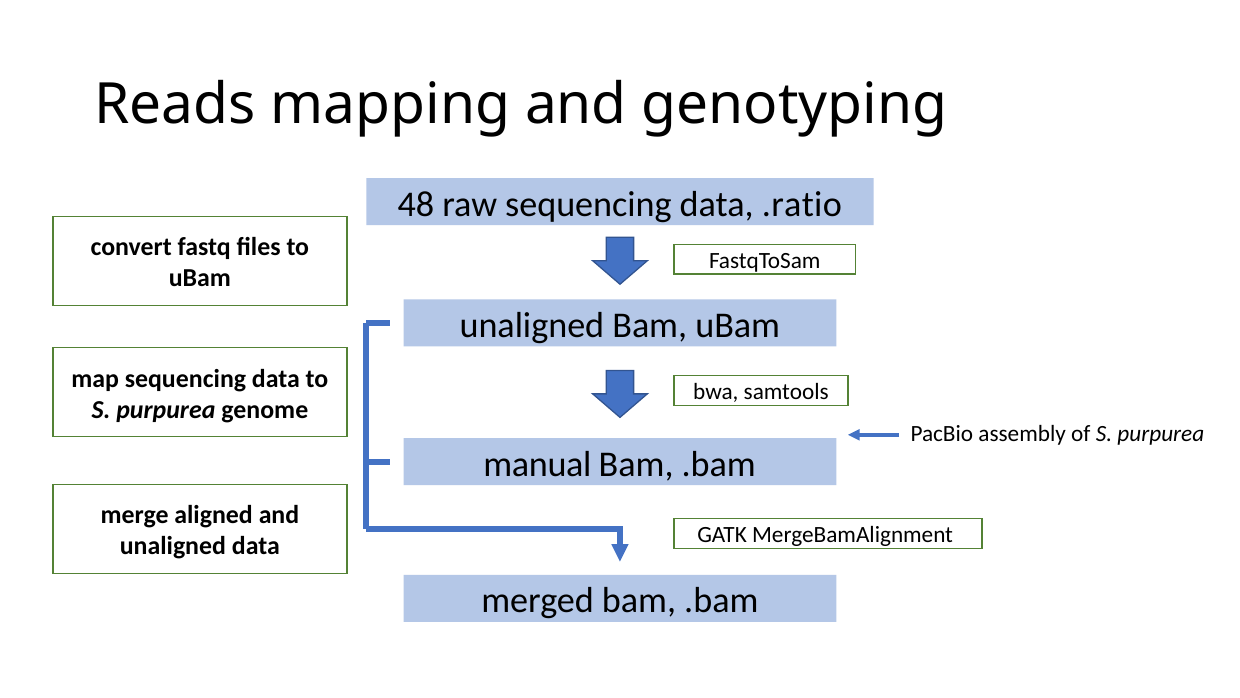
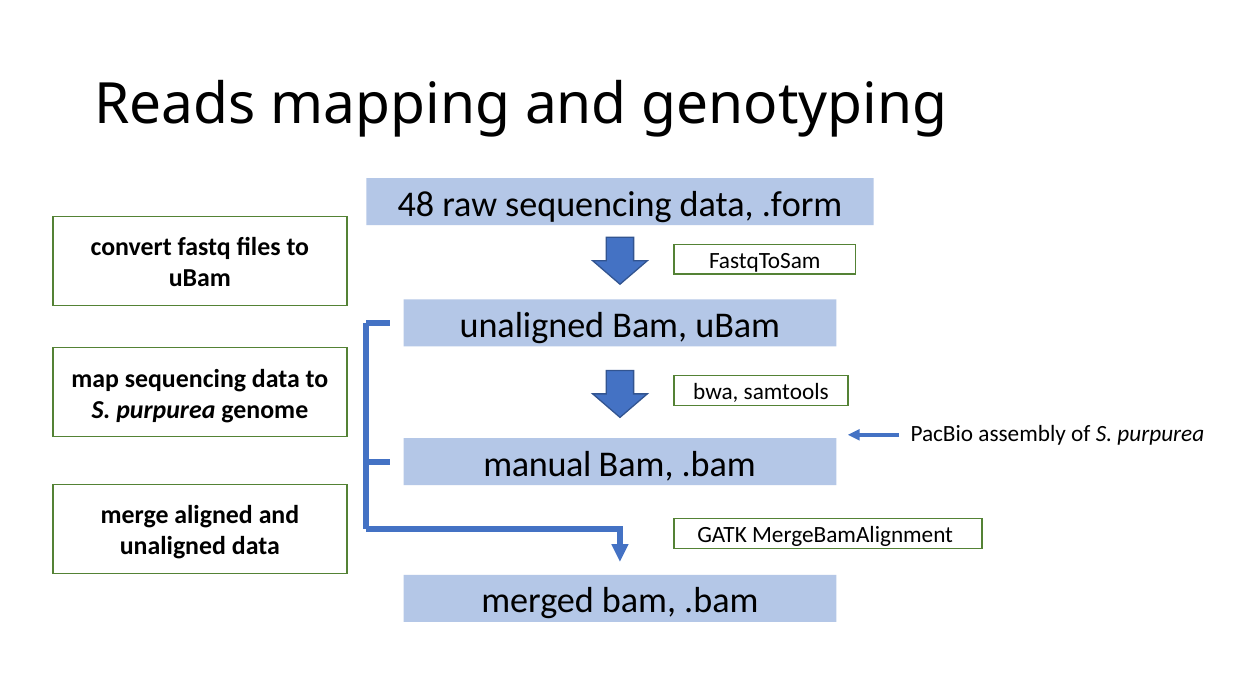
.ratio: .ratio -> .form (802, 204)
